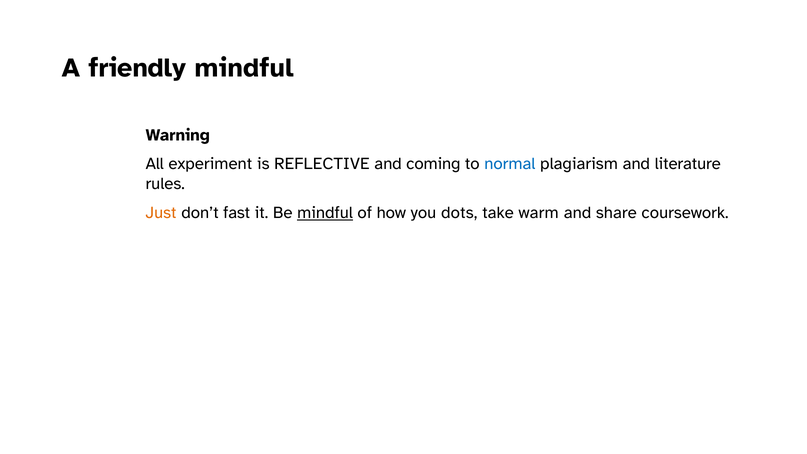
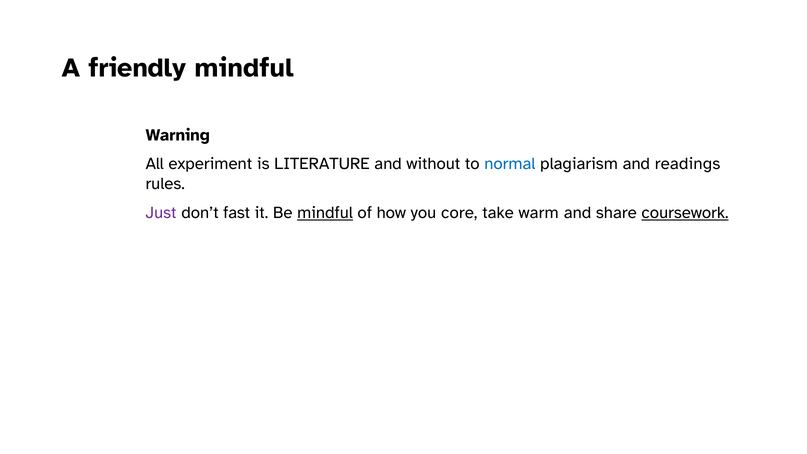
REFLECTIVE: REFLECTIVE -> LITERATURE (322, 164)
coming: coming -> without (433, 164)
literature: literature -> readings (688, 164)
Just colour: orange -> purple (161, 213)
dots: dots -> core (459, 213)
coursework underline: none -> present (685, 213)
